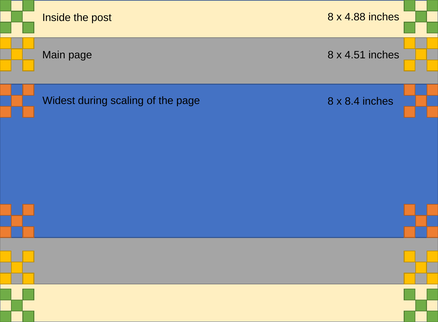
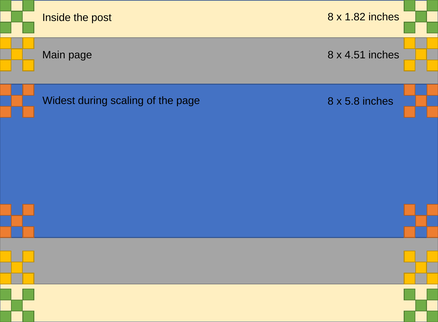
4.88: 4.88 -> 1.82 (355, 17)
8.4: 8.4 -> 5.8 (352, 101)
